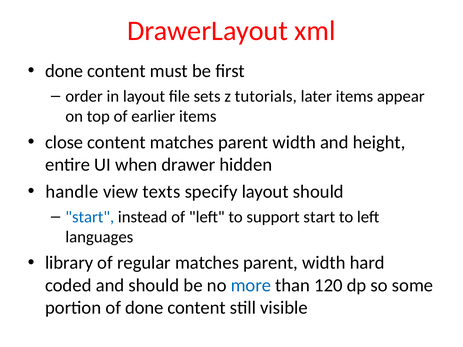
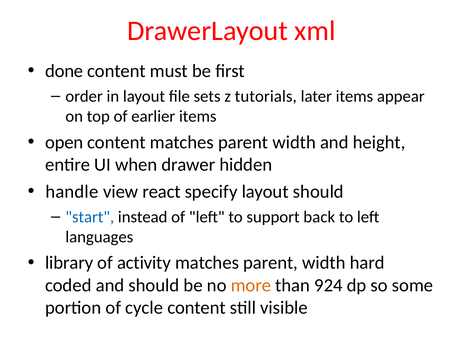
close: close -> open (64, 142)
texts: texts -> react (162, 192)
support start: start -> back (319, 217)
regular: regular -> activity (144, 263)
more colour: blue -> orange (251, 285)
120: 120 -> 924 (328, 285)
of done: done -> cycle (144, 308)
